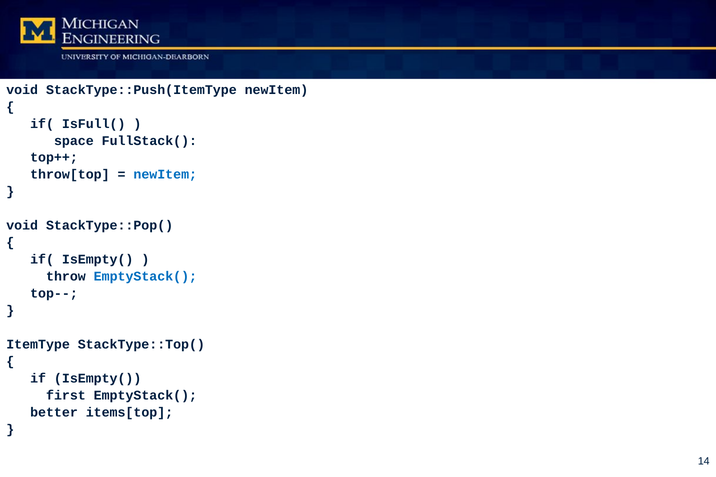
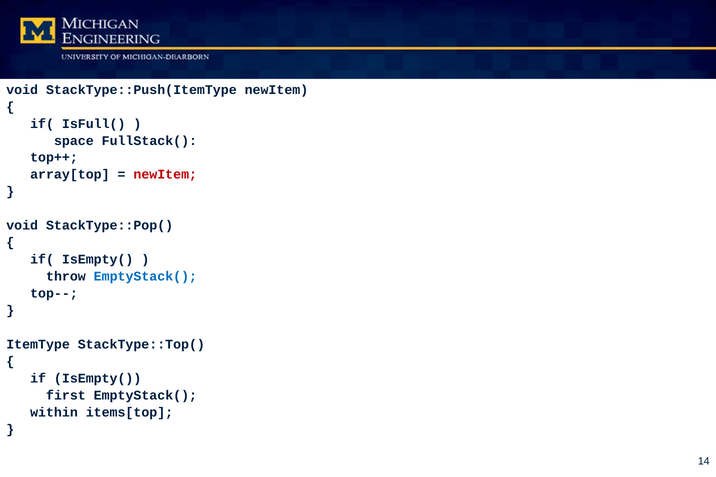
throw[top: throw[top -> array[top (70, 175)
newItem colour: blue -> red (165, 175)
better: better -> within (54, 413)
